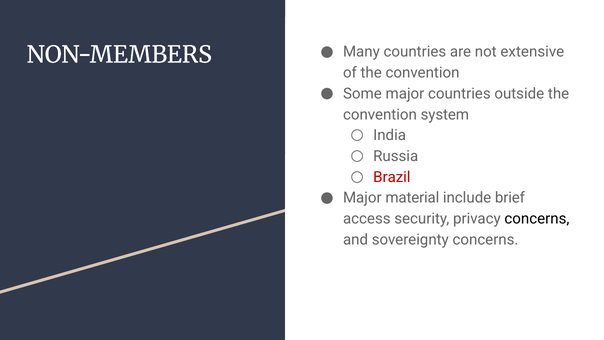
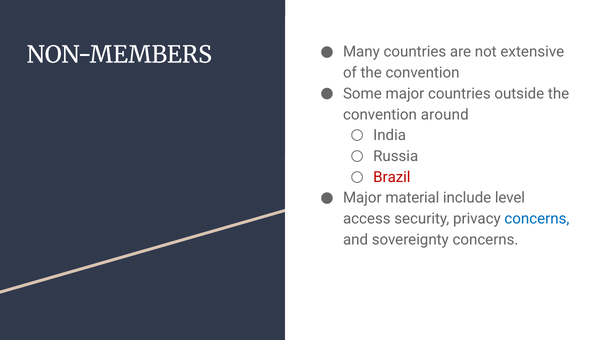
system: system -> around (445, 114)
brief: brief -> level (510, 198)
concerns colour: black -> blue (537, 219)
